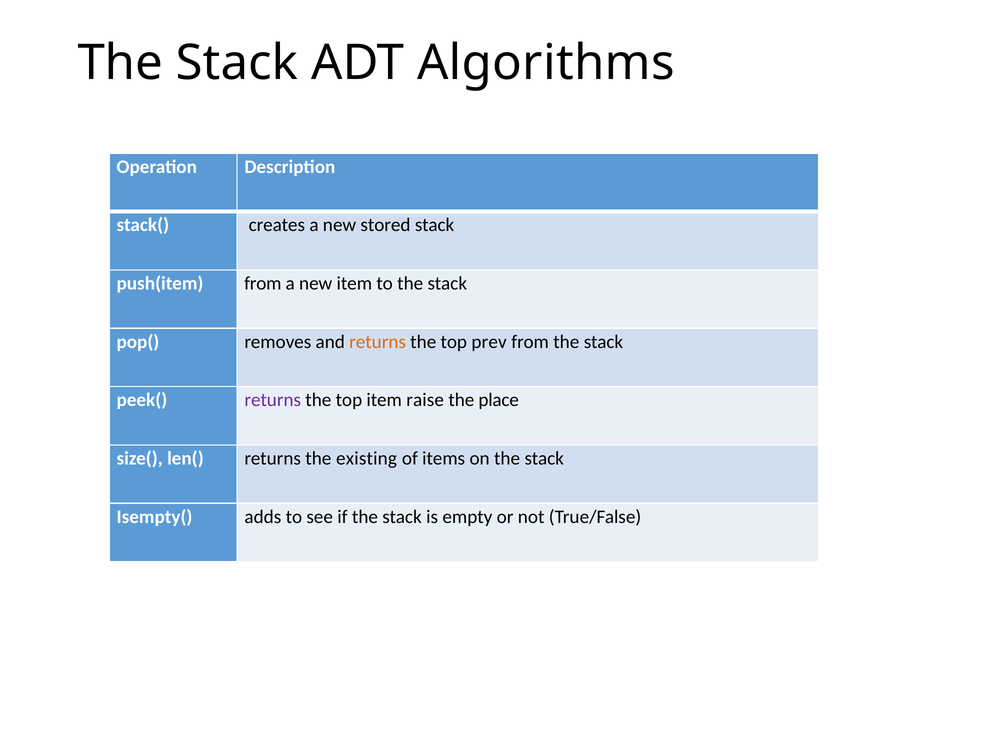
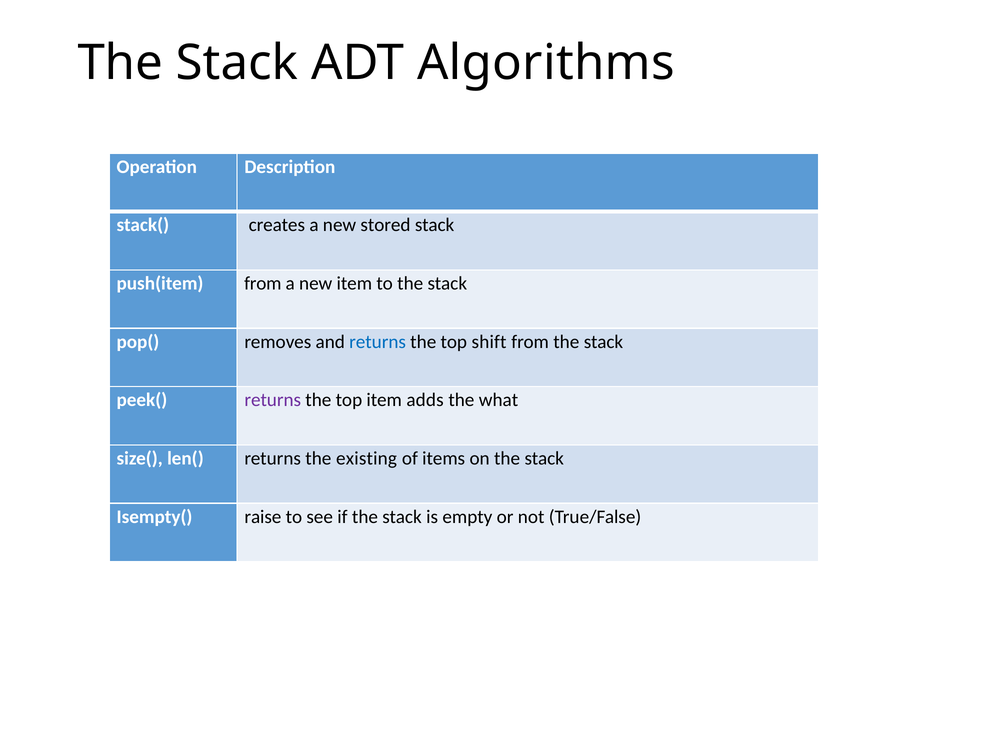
returns colour: orange -> blue (378, 342)
prev: prev -> shift (489, 342)
raise: raise -> adds (425, 400)
place: place -> what (499, 400)
adds: adds -> raise (263, 517)
